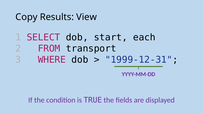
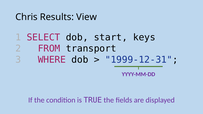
Copy: Copy -> Chris (27, 17)
each: each -> keys (144, 37)
